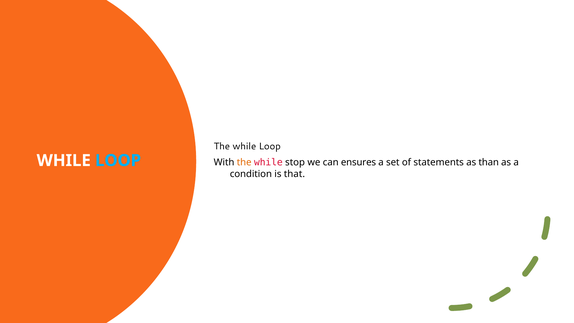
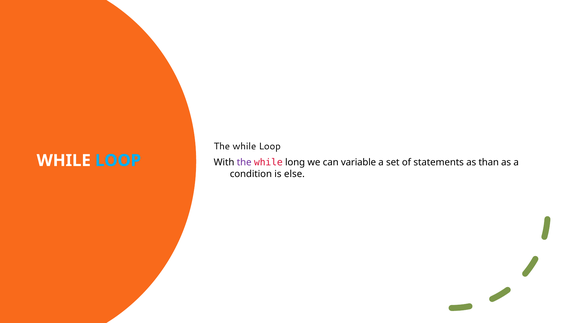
the colour: orange -> purple (244, 162)
stop: stop -> long (295, 162)
ensures: ensures -> variable (358, 162)
that: that -> else (294, 174)
